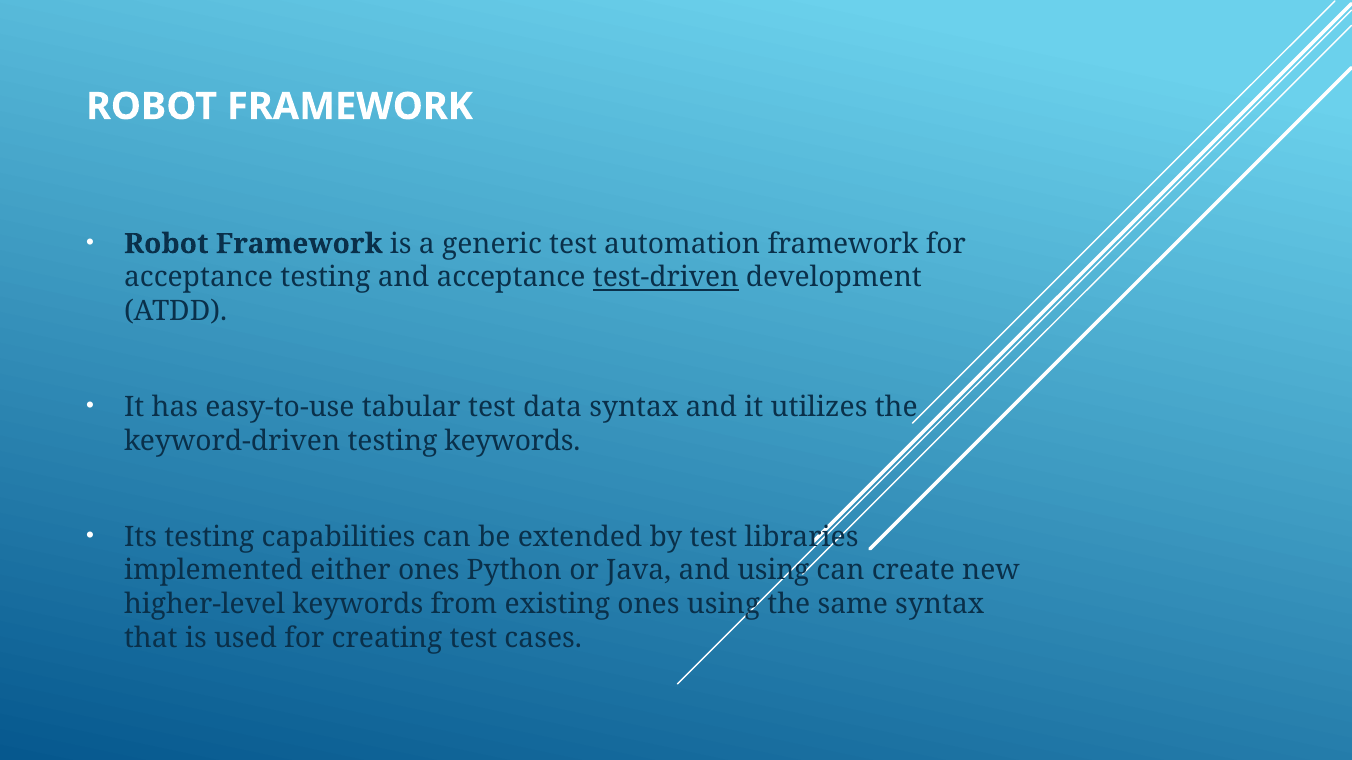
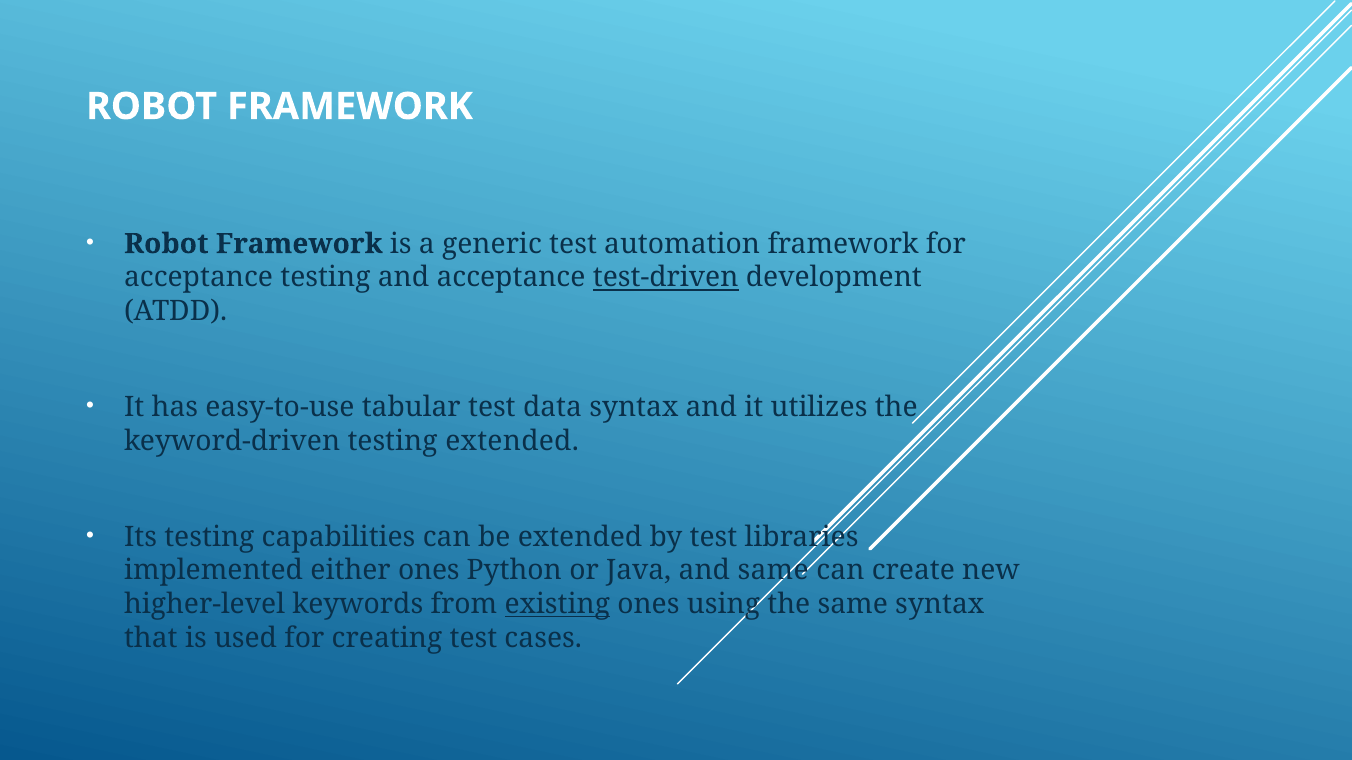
testing keywords: keywords -> extended (512, 441)
and using: using -> same (773, 571)
existing underline: none -> present (557, 605)
